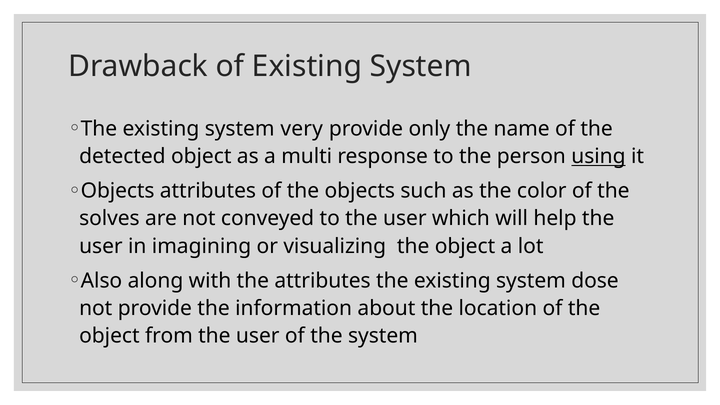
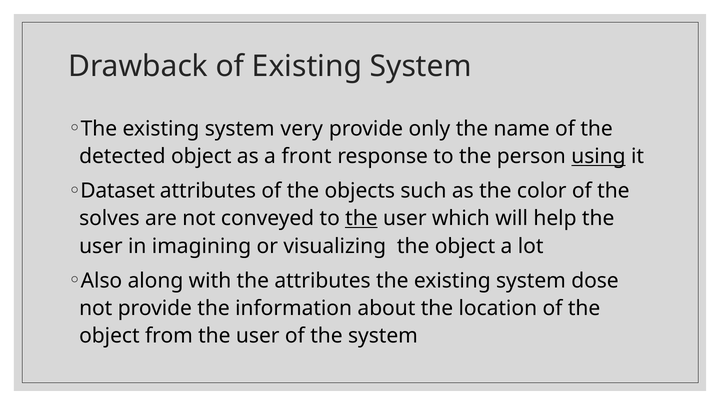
multi: multi -> front (307, 156)
Objects: Objects -> Dataset (118, 191)
the underline: none -> present (361, 219)
